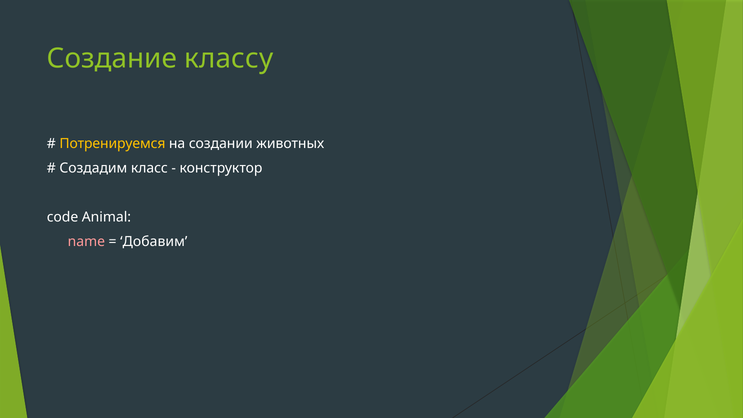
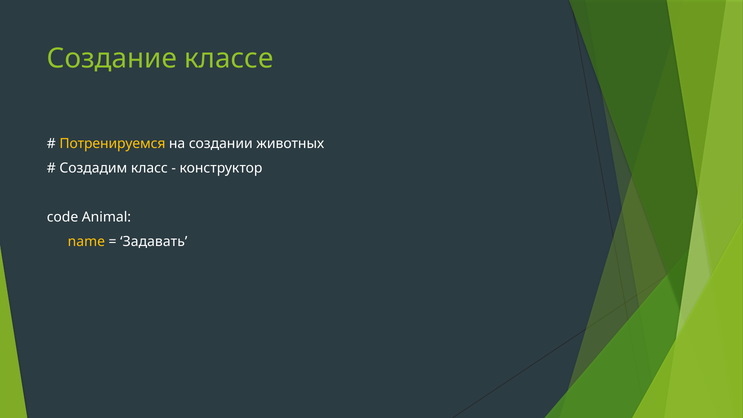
классу: классу -> классе (229, 59)
name colour: pink -> yellow (86, 242)
Добавим: Добавим -> Задавать (154, 242)
